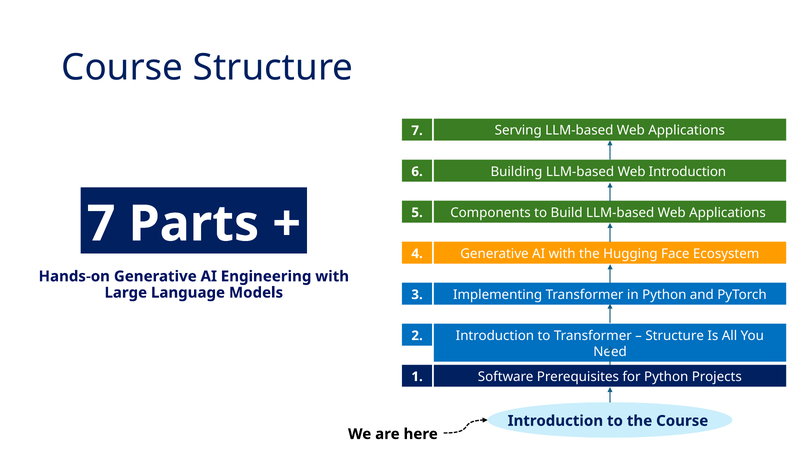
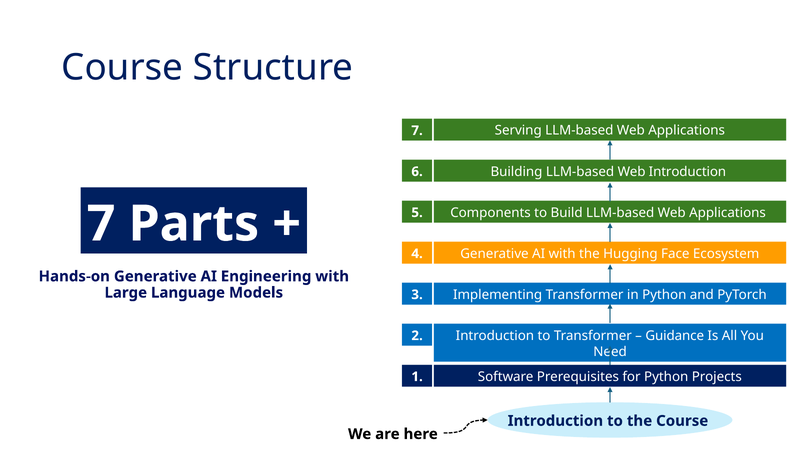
Structure: Structure -> Guidance (675, 336)
